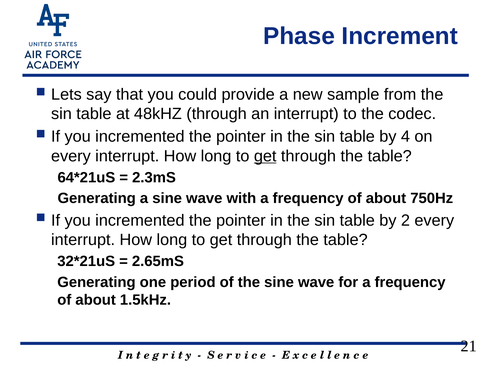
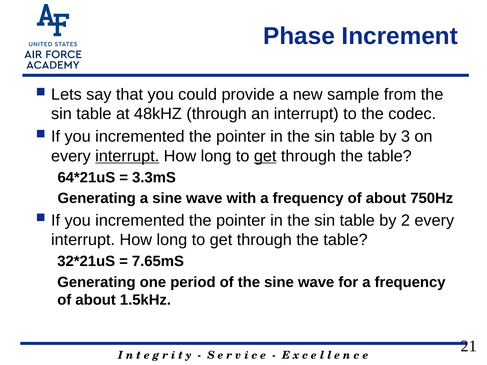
4: 4 -> 3 (405, 137)
interrupt underline: none -> present (127, 156)
2.3mS: 2.3mS -> 3.3mS (154, 178)
2.65mS: 2.65mS -> 7.65mS (158, 262)
